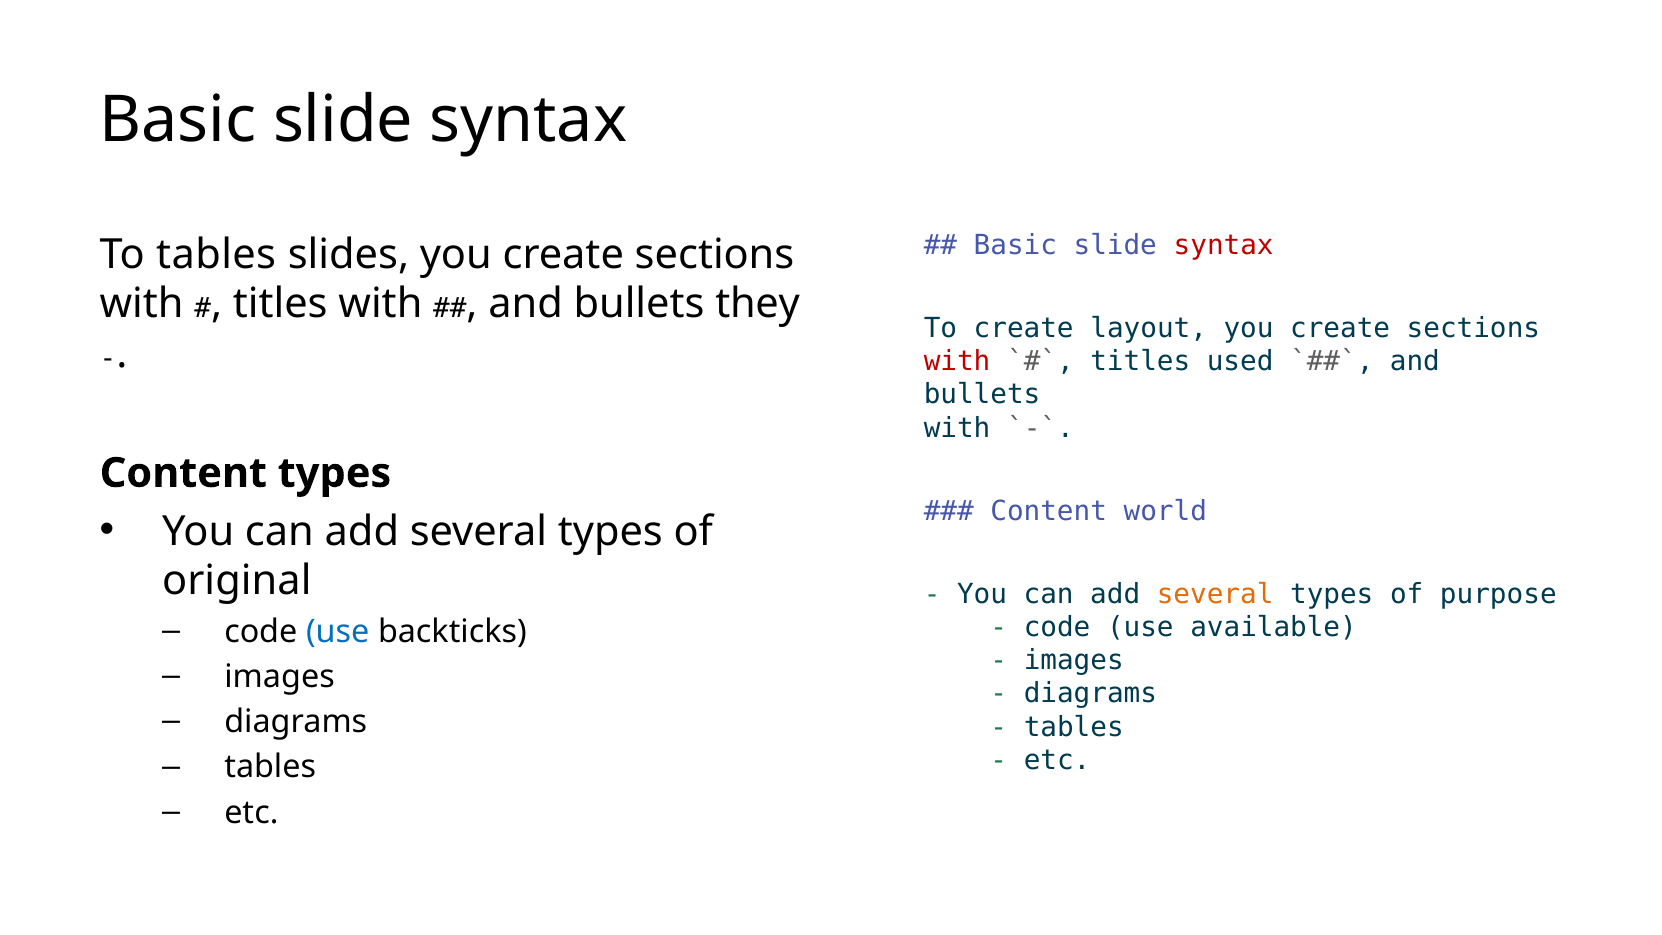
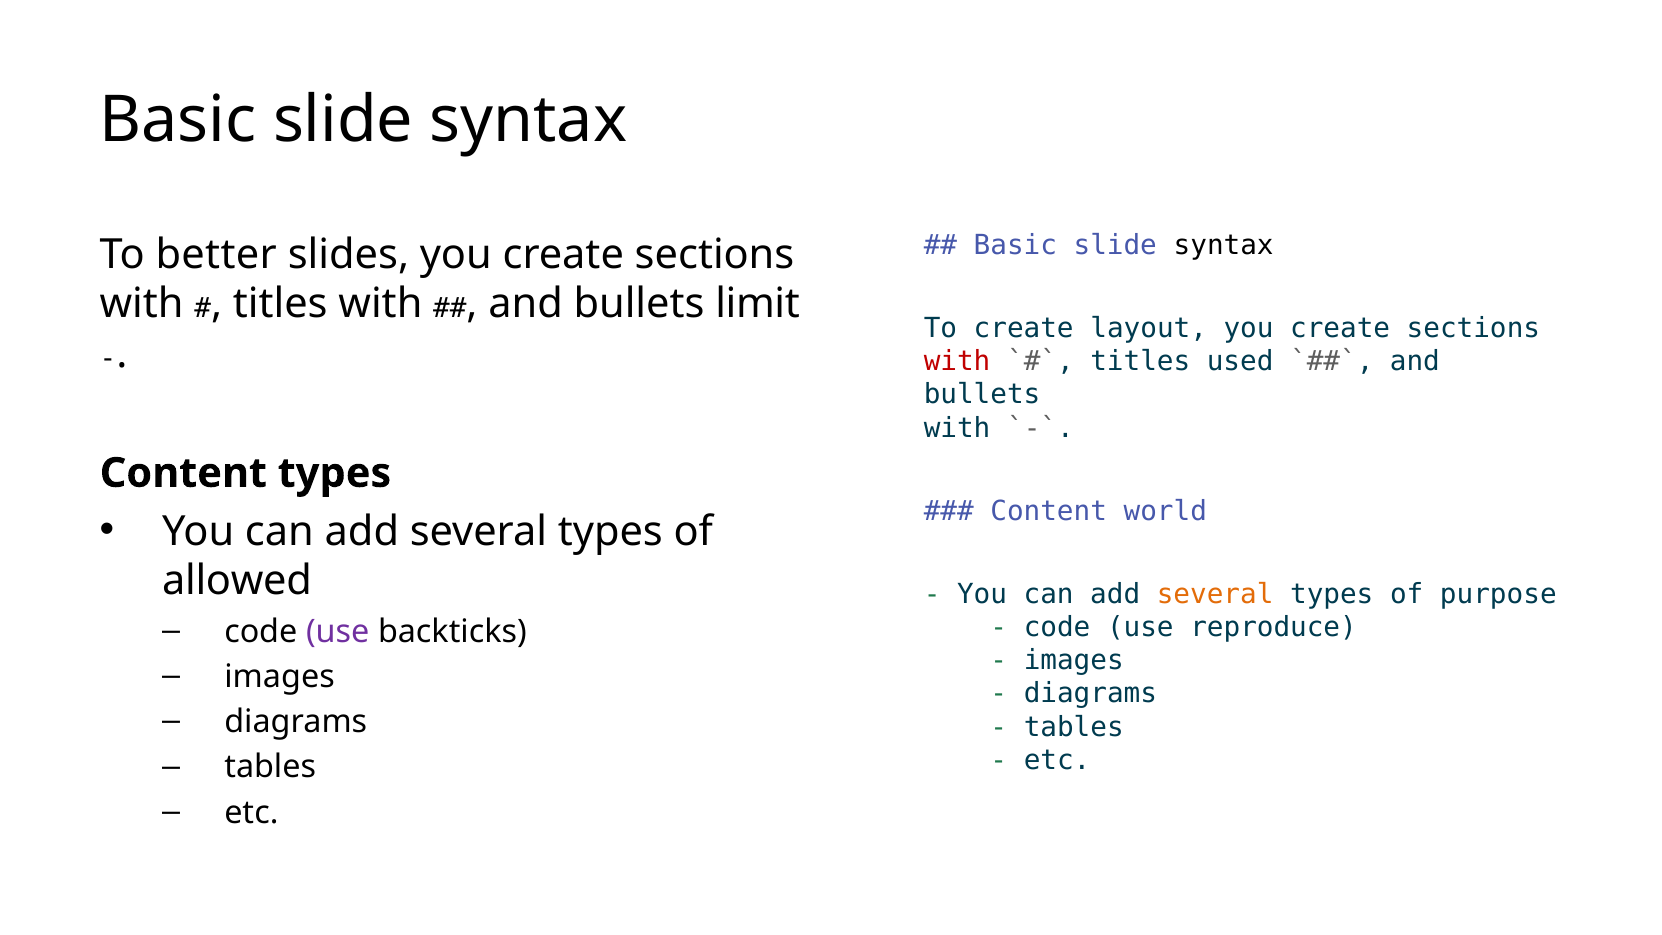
syntax colour: red -> black (1224, 245)
To tables: tables -> better (216, 254)
they: they -> limit (758, 304)
original: original -> allowed (237, 581)
use colour: blue -> purple (338, 631)
available: available -> reproduce (1274, 627)
